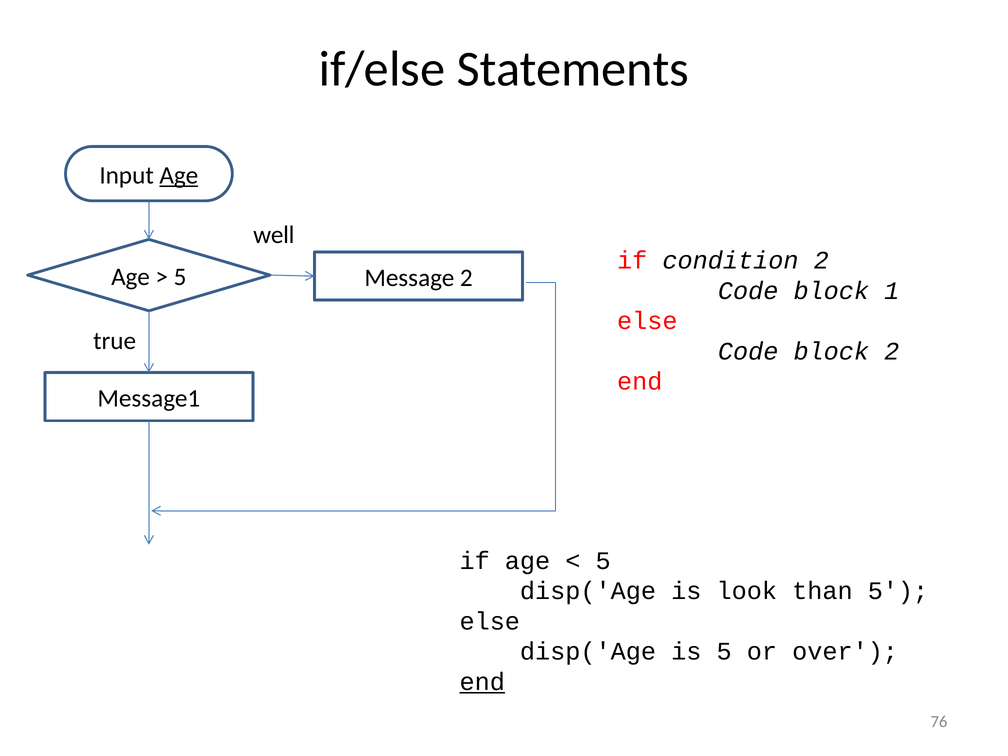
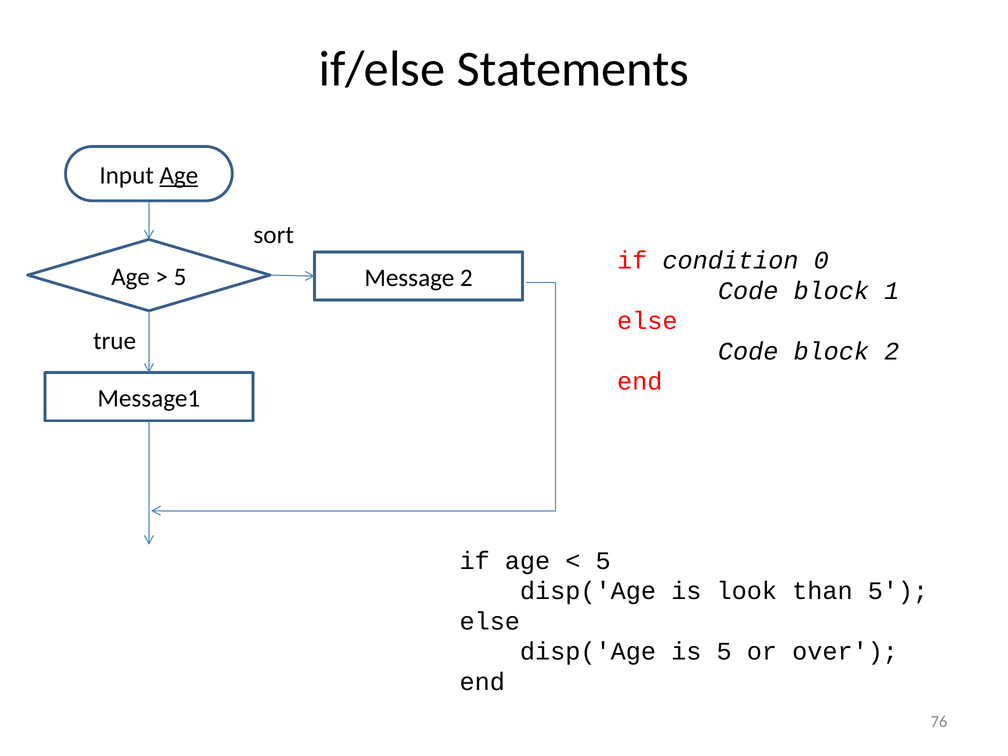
well: well -> sort (274, 235)
condition 2: 2 -> 0 (821, 261)
end underline: present -> none (482, 682)
